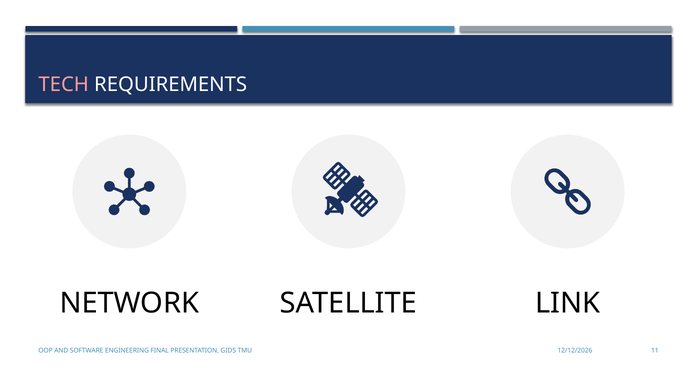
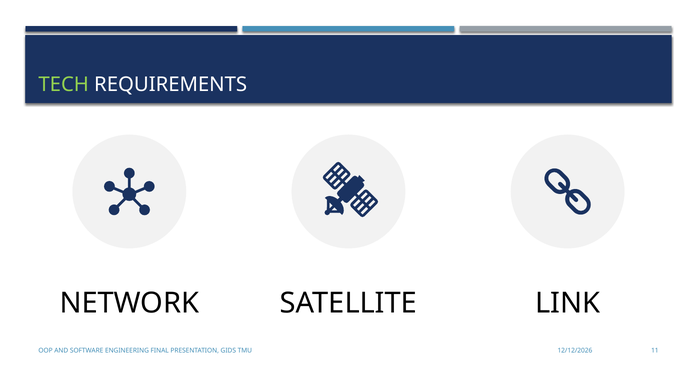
TECH colour: pink -> light green (64, 85)
